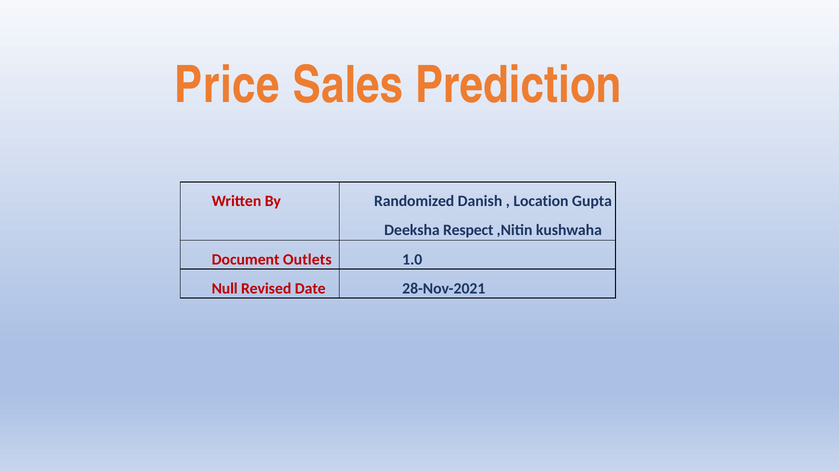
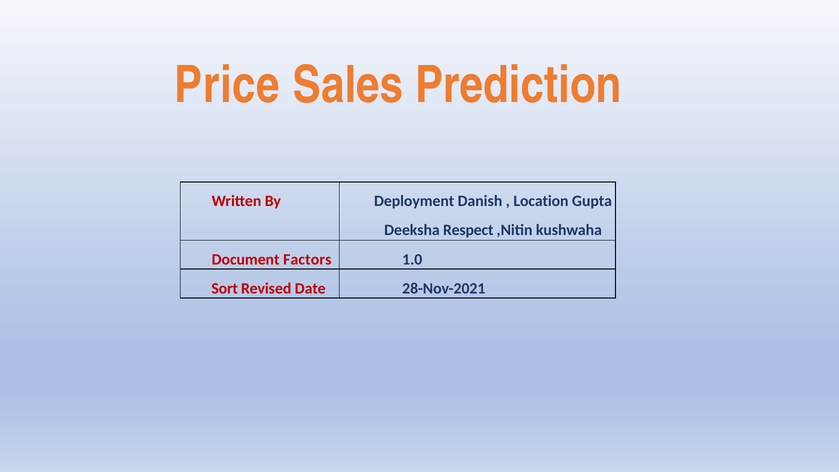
Randomized: Randomized -> Deployment (414, 201)
Outlets: Outlets -> Factors (307, 260)
Null: Null -> Sort (225, 288)
